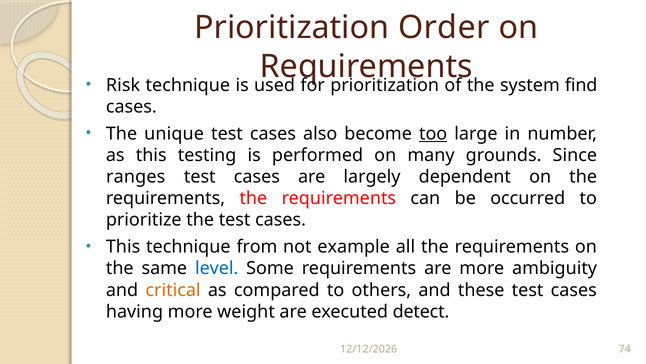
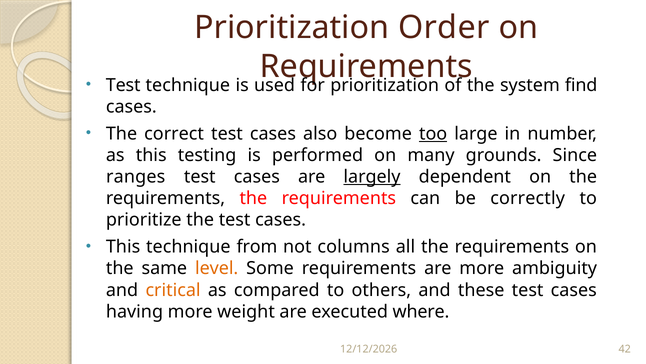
Risk: Risk -> Test (123, 85)
unique: unique -> correct (174, 133)
largely underline: none -> present (372, 177)
occurred: occurred -> correctly (528, 198)
example: example -> columns (354, 247)
level colour: blue -> orange (217, 268)
detect: detect -> where (421, 311)
74: 74 -> 42 (625, 349)
